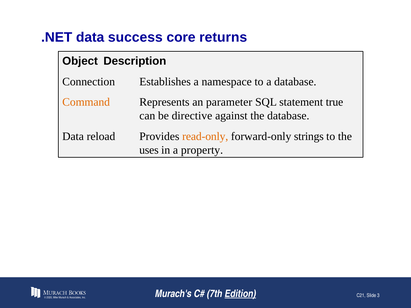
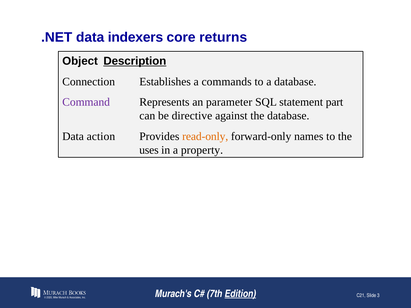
success: success -> indexers (135, 37)
Description underline: none -> present (135, 61)
namespace: namespace -> commands (227, 82)
Command colour: orange -> purple (86, 102)
true: true -> part (335, 102)
reload: reload -> action (101, 136)
strings: strings -> names (309, 136)
